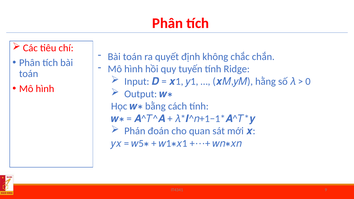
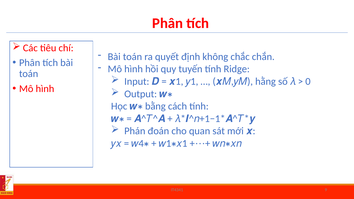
5: 5 -> 4 (141, 144)
